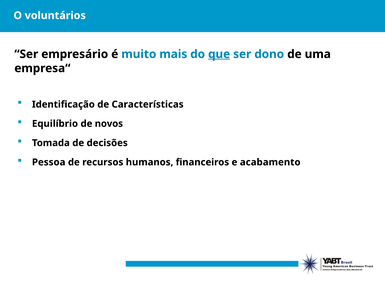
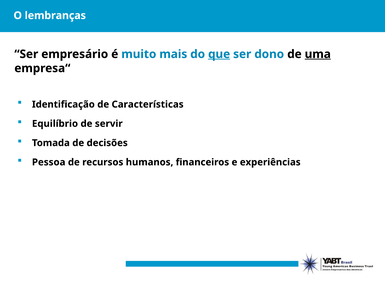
voluntários: voluntários -> lembranças (55, 16)
uma underline: none -> present (318, 54)
novos: novos -> servir (109, 124)
acabamento: acabamento -> experiências (270, 162)
